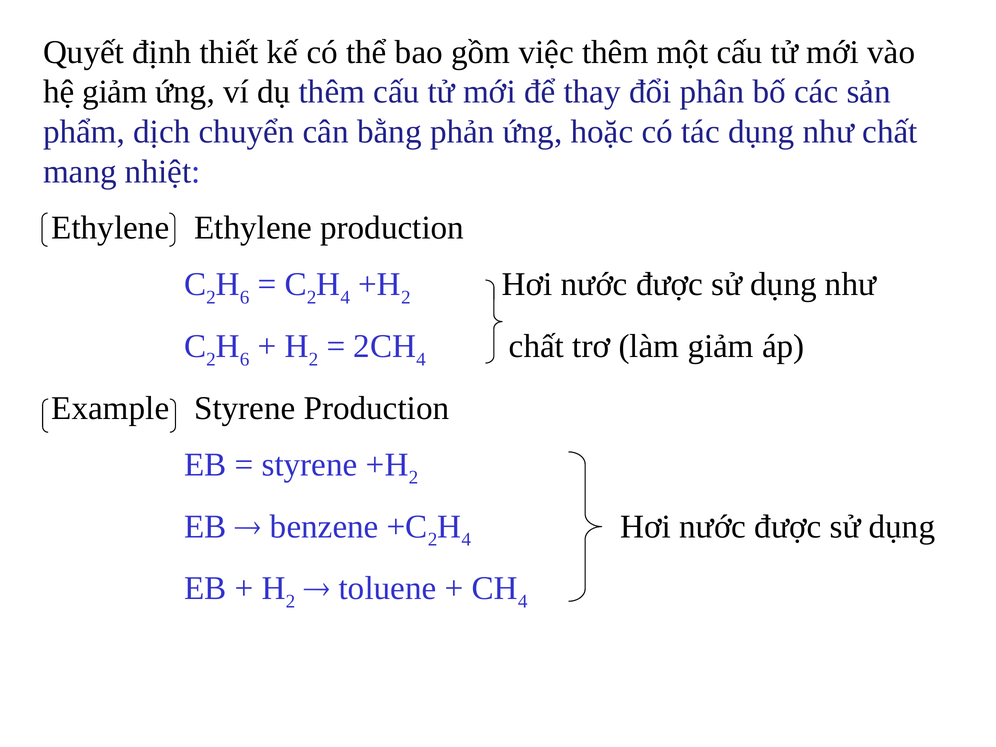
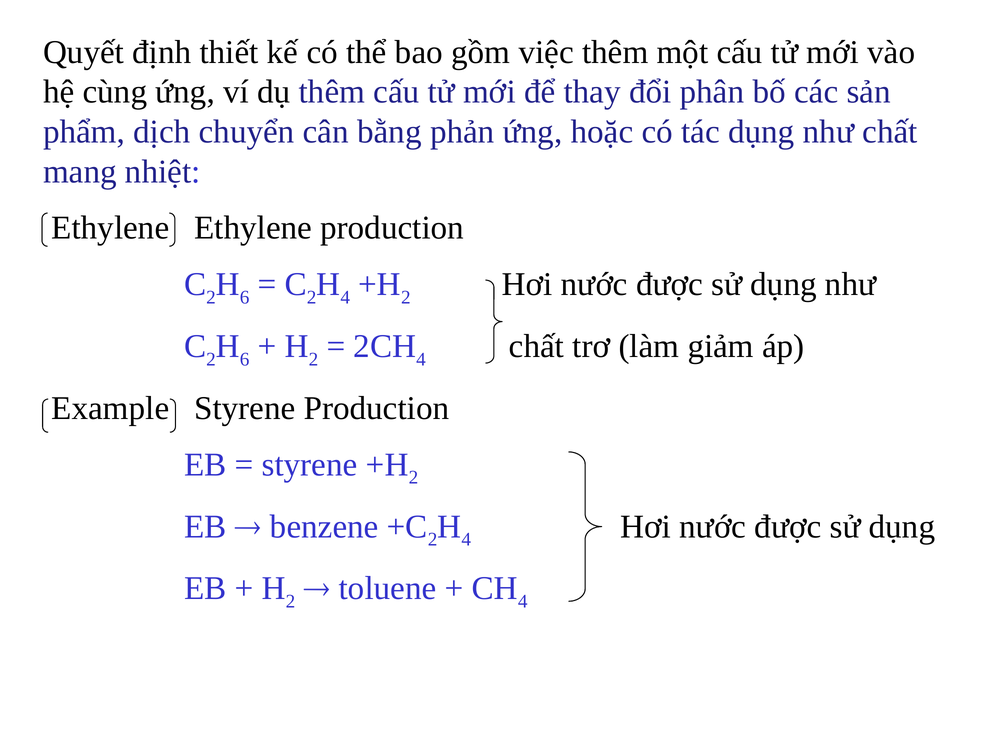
hệ giảm: giảm -> cùng (115, 92)
